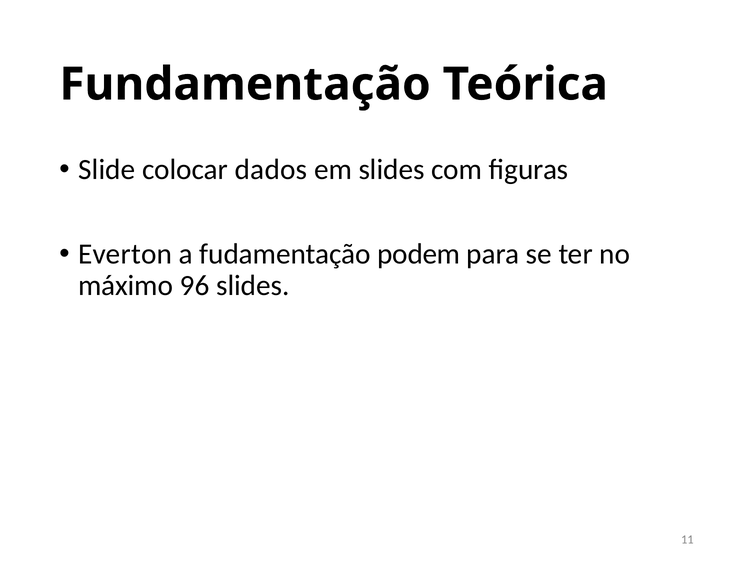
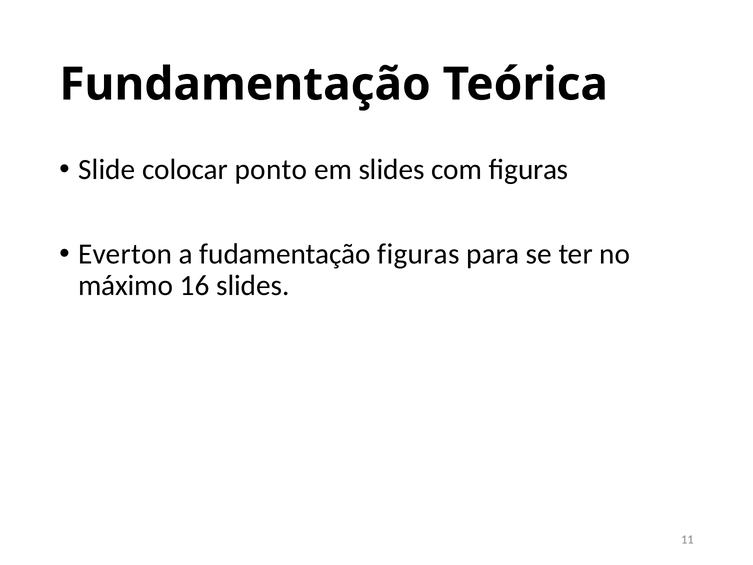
dados: dados -> ponto (271, 170)
fudamentação podem: podem -> figuras (418, 254)
96: 96 -> 16 (195, 286)
